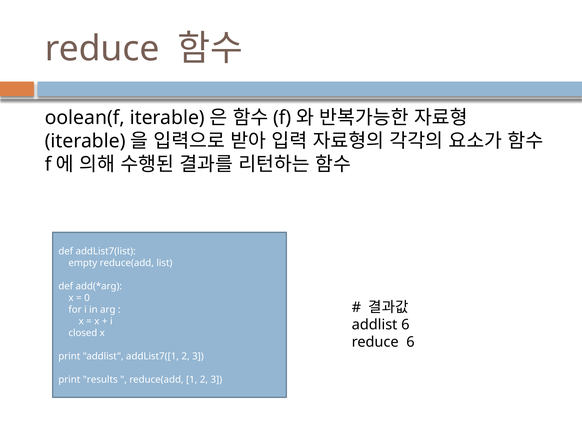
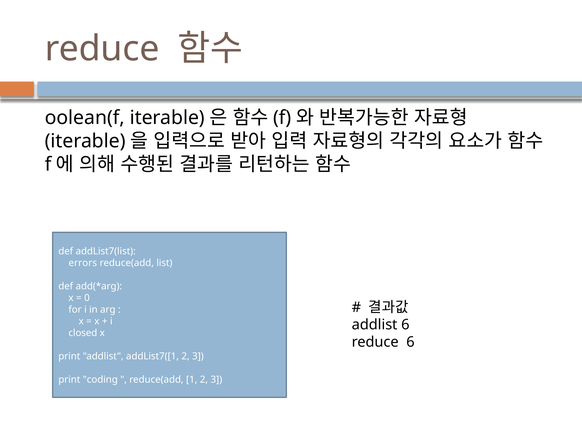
empty: empty -> errors (83, 263)
results: results -> coding (100, 379)
